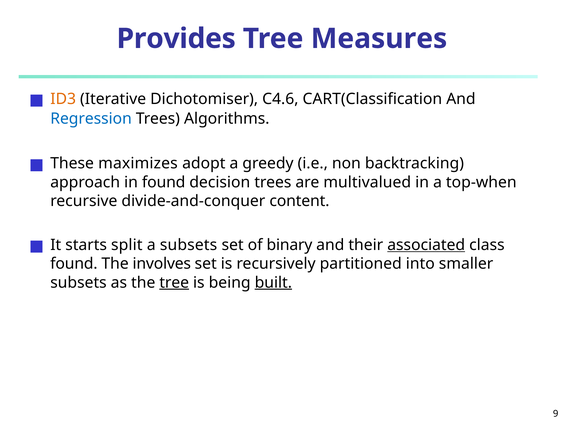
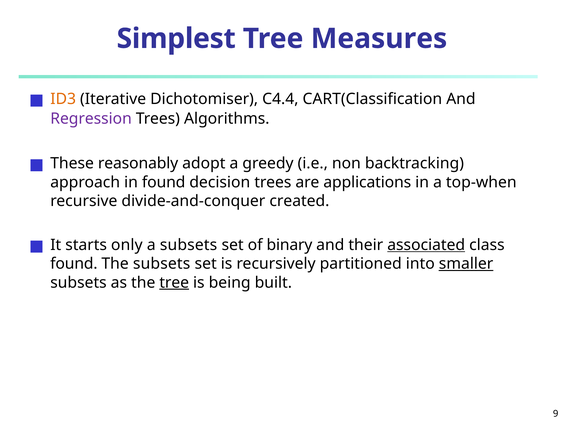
Provides: Provides -> Simplest (176, 39)
C4.6: C4.6 -> C4.4 (280, 99)
Regression colour: blue -> purple (91, 119)
maximizes: maximizes -> reasonably (138, 163)
multivalued: multivalued -> applications (367, 182)
content: content -> created (299, 201)
split: split -> only (127, 245)
The involves: involves -> subsets (162, 264)
smaller underline: none -> present (466, 264)
built underline: present -> none (273, 283)
